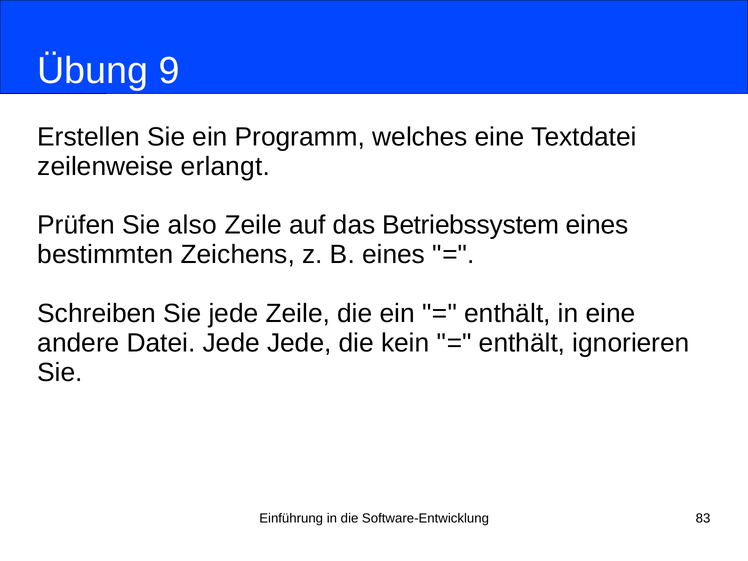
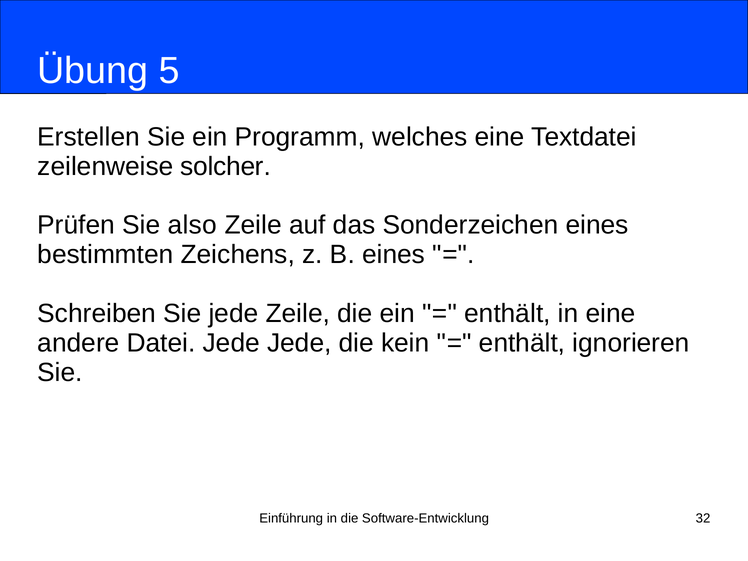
9: 9 -> 5 (169, 71)
erlangt: erlangt -> solcher (226, 166)
Betriebssystem: Betriebssystem -> Sonderzeichen (471, 225)
83: 83 -> 32 (703, 518)
